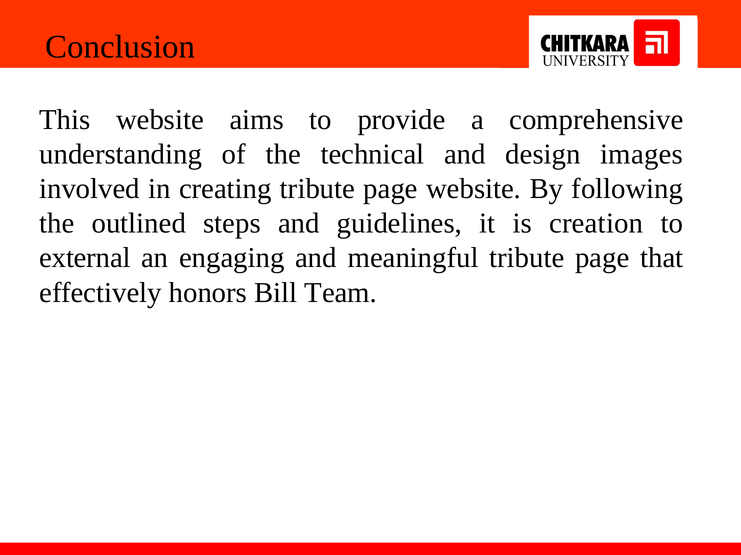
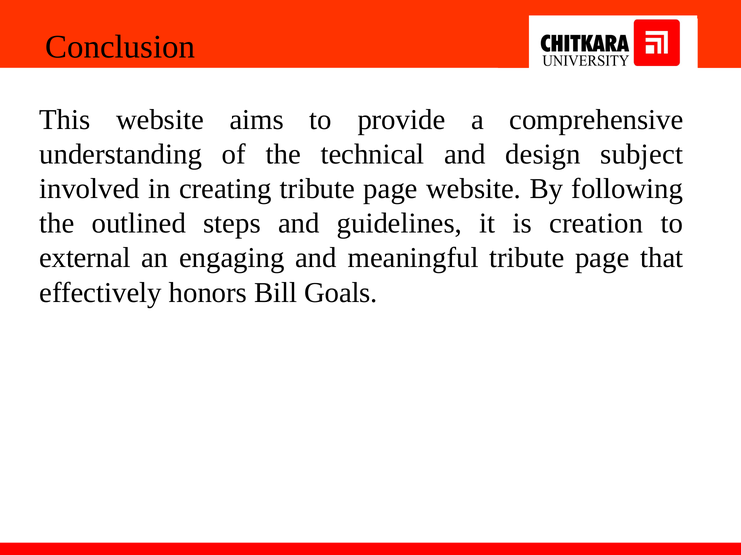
images: images -> subject (642, 155)
Team: Team -> Goals (341, 293)
